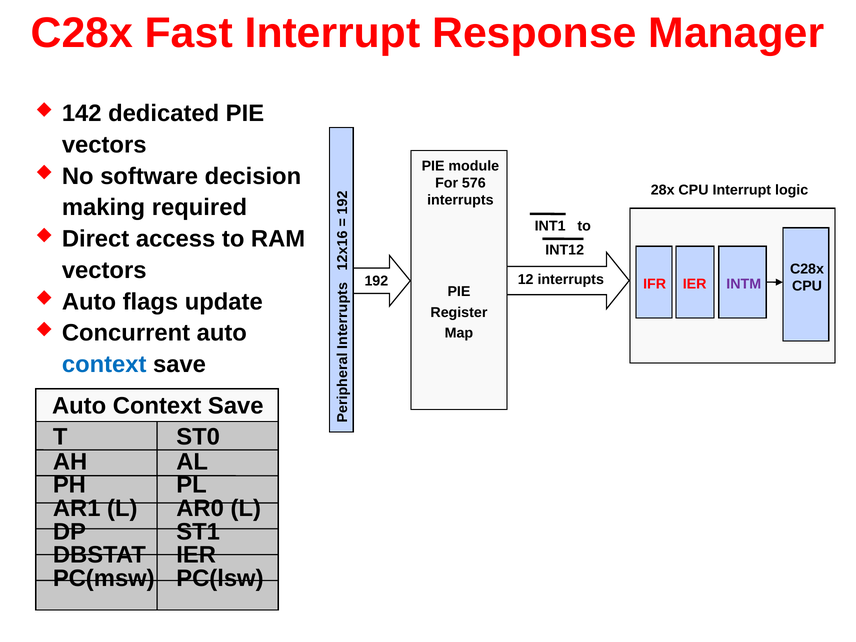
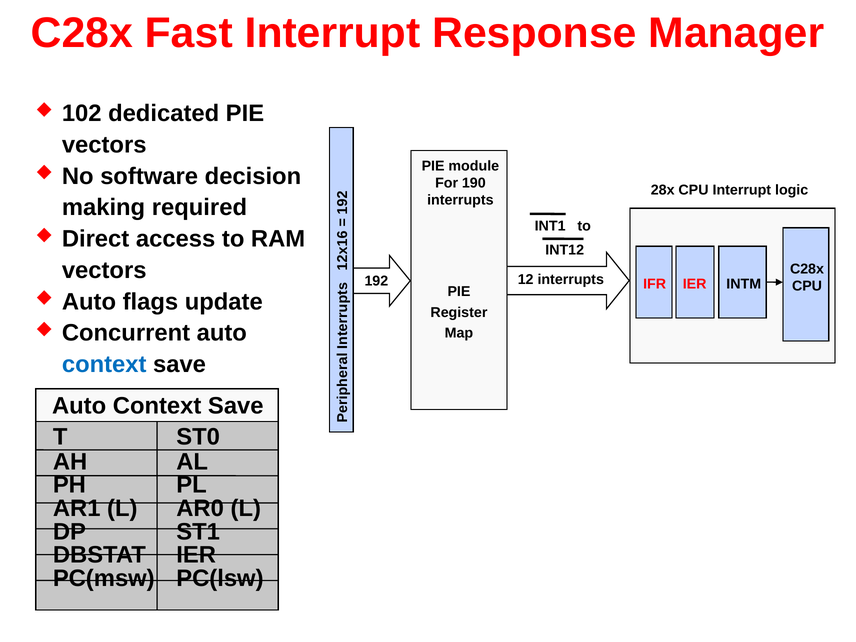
142: 142 -> 102 (82, 114)
576: 576 -> 190 (474, 183)
INTM colour: purple -> black (744, 284)
